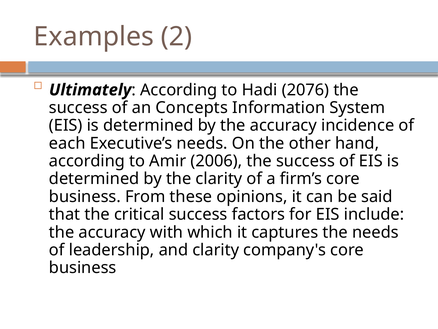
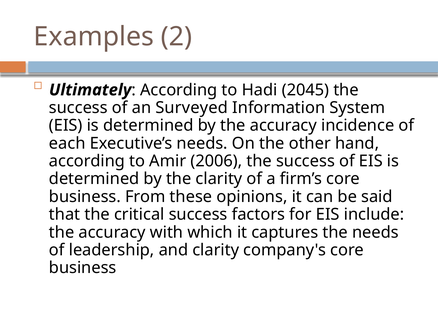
2076: 2076 -> 2045 (305, 90)
Concepts: Concepts -> Surveyed (192, 108)
